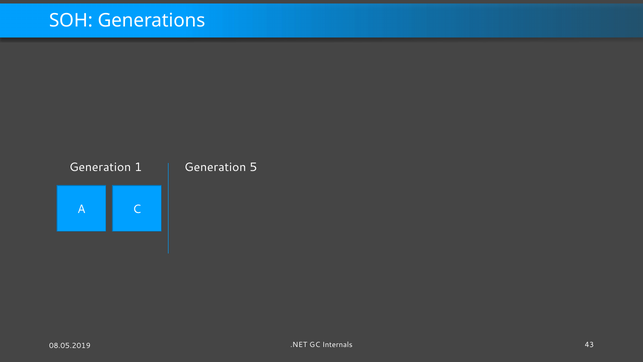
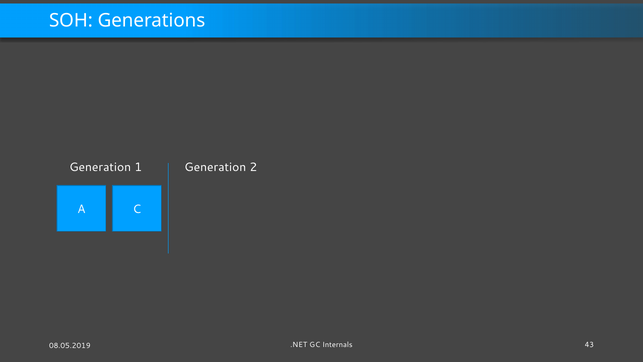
5: 5 -> 2 (253, 167)
